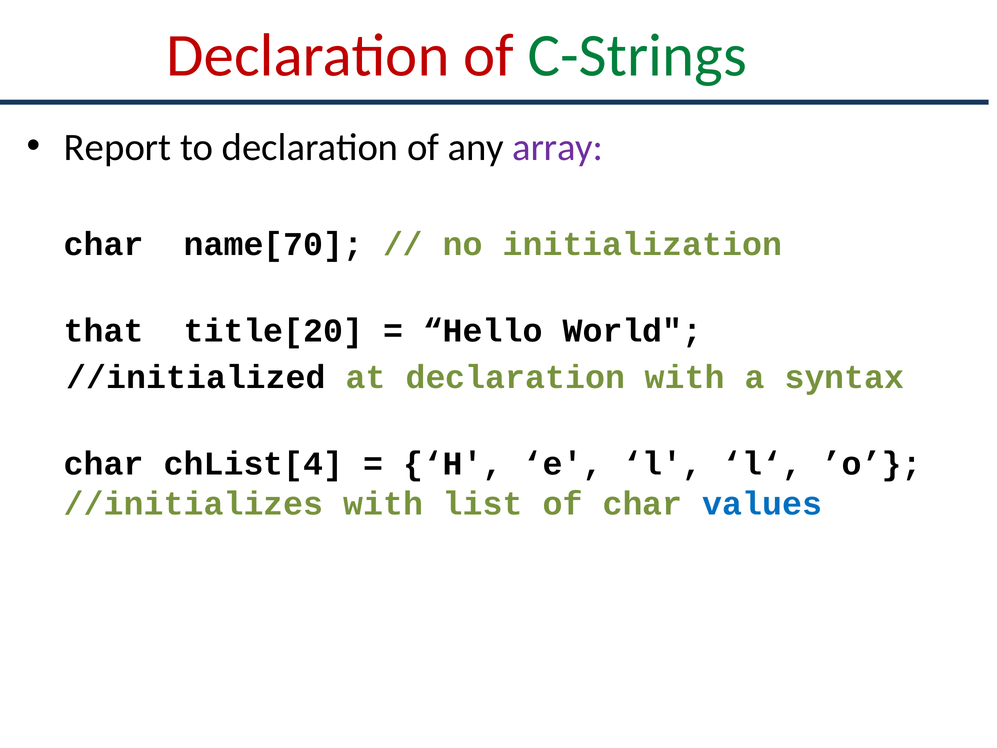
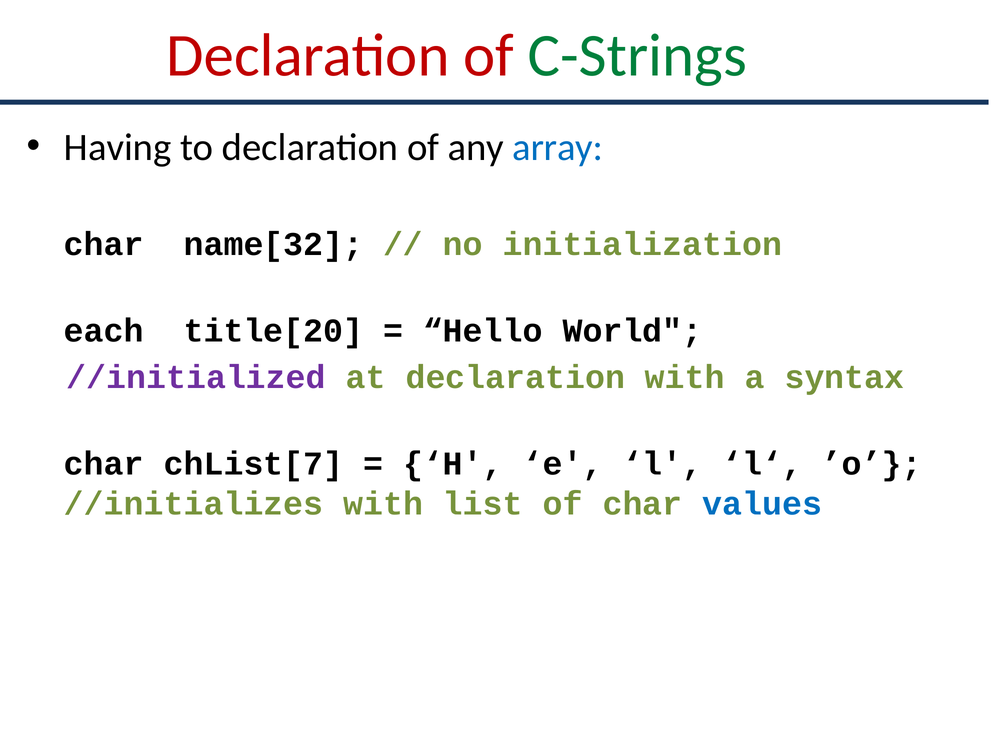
Report: Report -> Having (118, 147)
array colour: purple -> blue (558, 147)
name[70: name[70 -> name[32 (273, 244)
that: that -> each (104, 331)
//initialized colour: black -> purple (196, 377)
chList[4: chList[4 -> chList[7 (253, 464)
